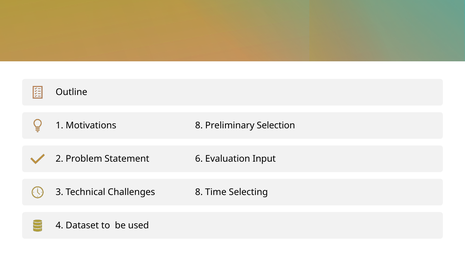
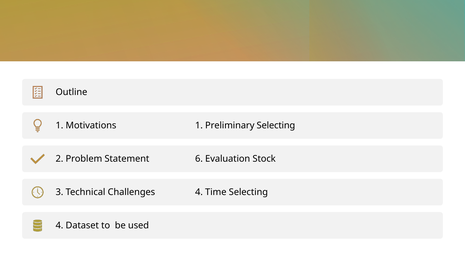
Motivations 8: 8 -> 1 (199, 125)
Preliminary Selection: Selection -> Selecting (276, 125)
Input: Input -> Stock (264, 158)
Challenges 8: 8 -> 4 (199, 192)
